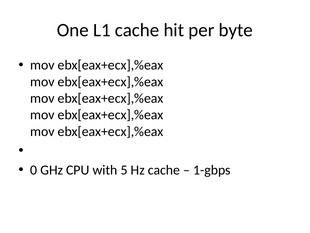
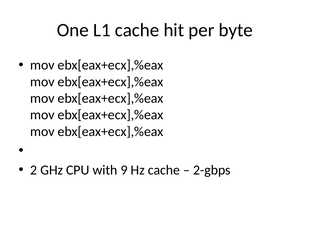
0: 0 -> 2 (34, 170)
5: 5 -> 9 (124, 170)
1-gbps: 1-gbps -> 2-gbps (212, 170)
